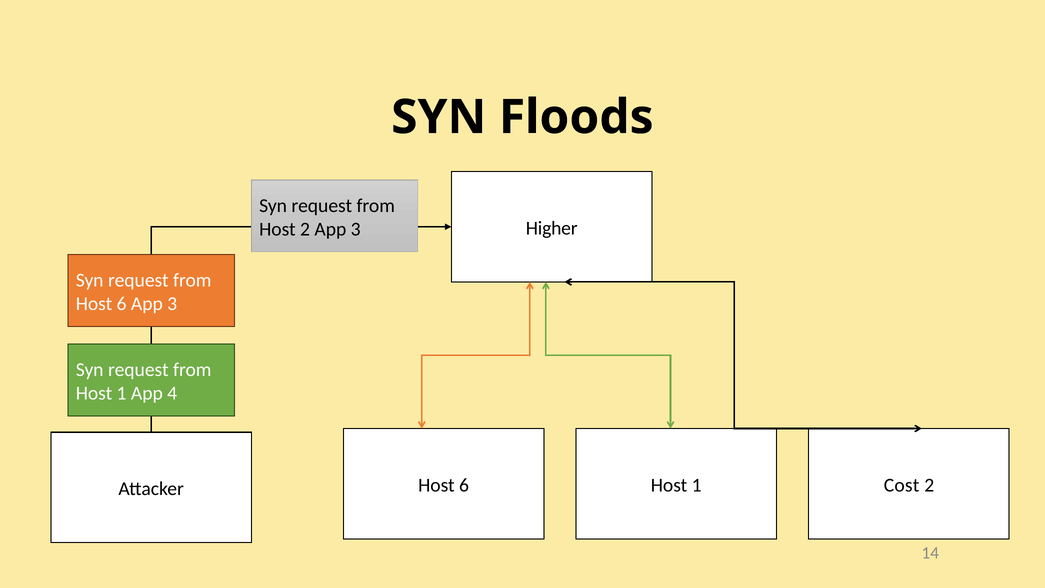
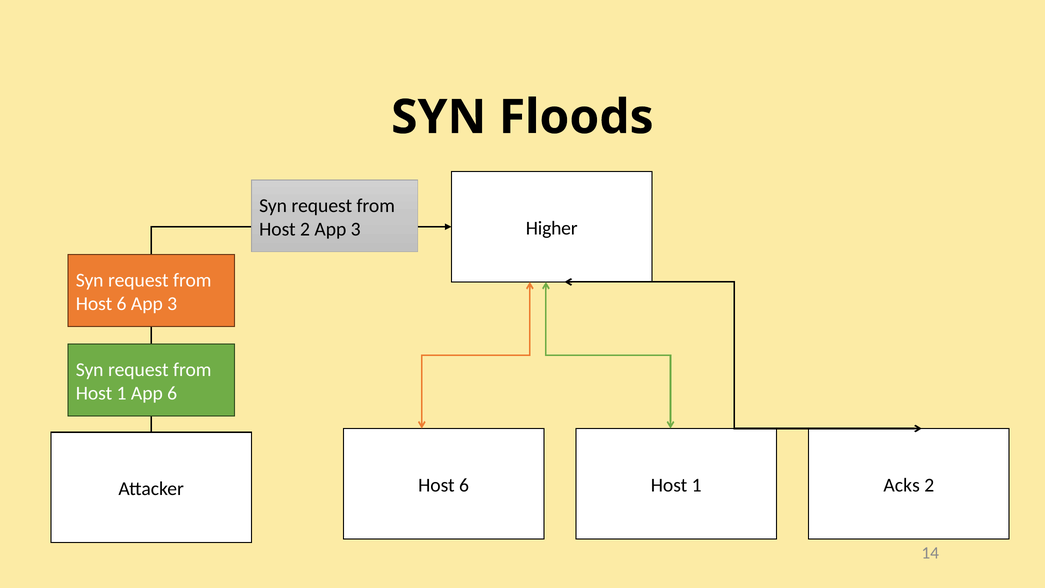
App 4: 4 -> 6 (172, 393)
Cost: Cost -> Acks (902, 485)
